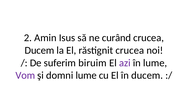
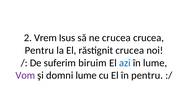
Amin: Amin -> Vrem (45, 38)
ne curând: curând -> crucea (116, 38)
Ducem: Ducem -> Pentru (39, 50)
azi colour: purple -> blue (125, 63)
în ducem: ducem -> pentru (147, 75)
